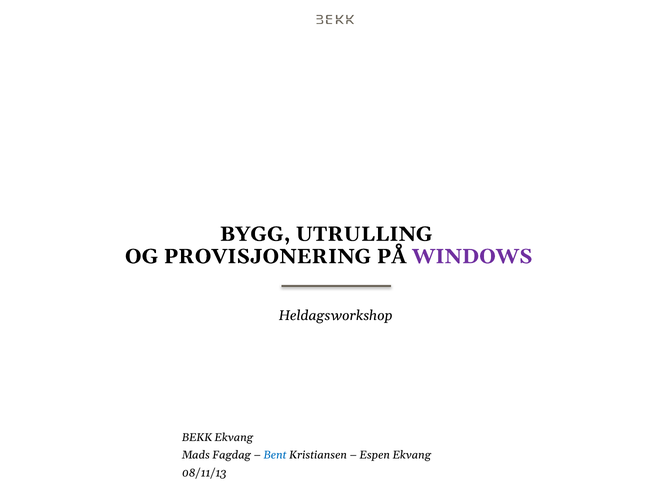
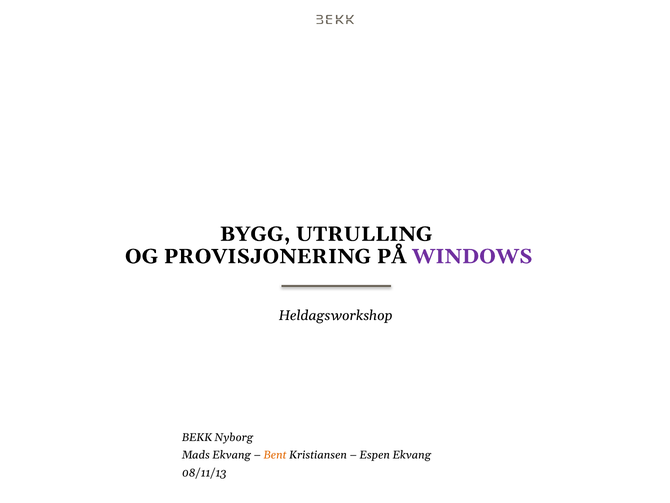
BEKK Ekvang: Ekvang -> Nyborg (234, 437)
Mads Fagdag: Fagdag -> Ekvang (232, 455)
Bent colour: blue -> orange (275, 455)
